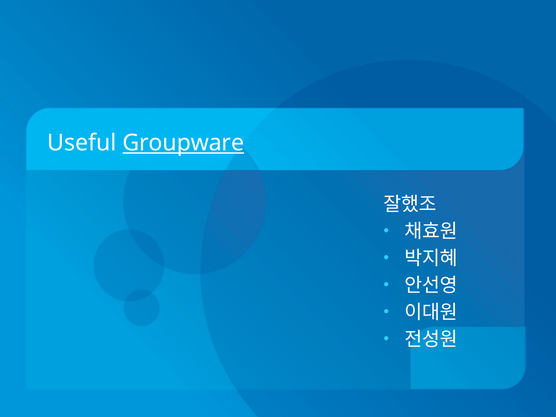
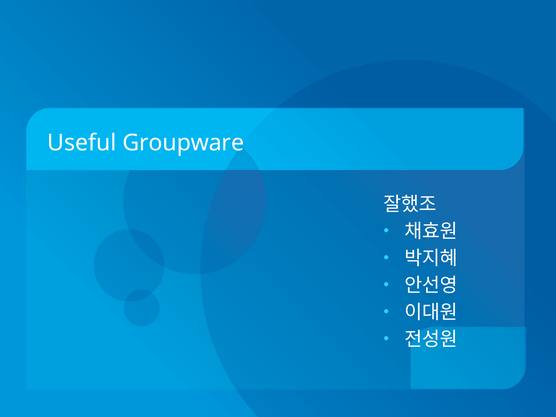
Groupware underline: present -> none (183, 143)
